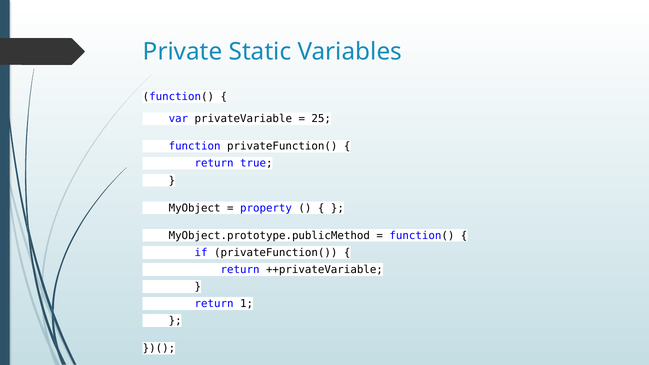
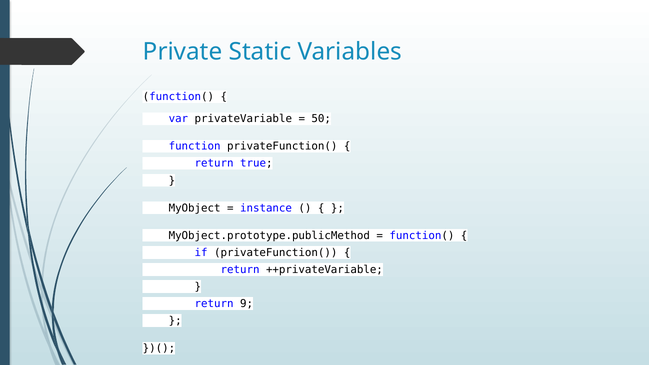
25: 25 -> 50 (321, 119)
property: property -> instance (266, 208)
1: 1 -> 9 (247, 304)
